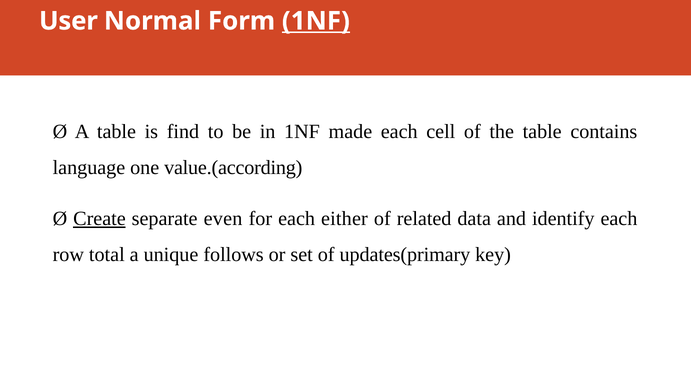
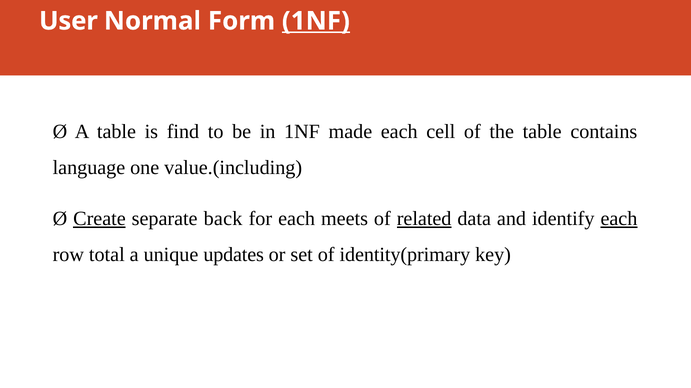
value.(according: value.(according -> value.(including (233, 168)
even: even -> back (223, 219)
either: either -> meets (345, 219)
related underline: none -> present (424, 219)
each underline: none -> present (619, 219)
follows: follows -> updates (234, 255)
updates(primary: updates(primary -> identity(primary (405, 255)
